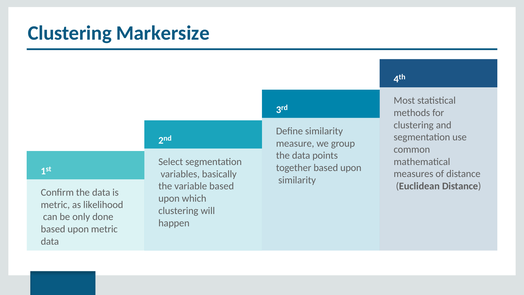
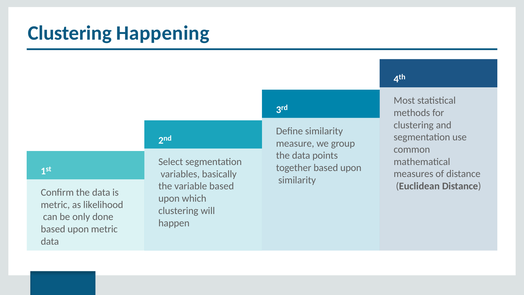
Markersize: Markersize -> Happening (163, 33)
